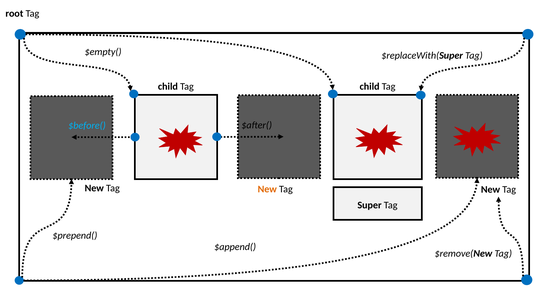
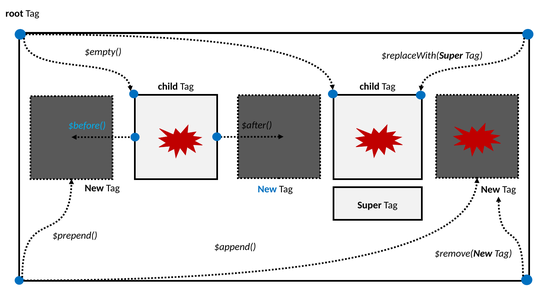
New colour: orange -> blue (267, 189)
